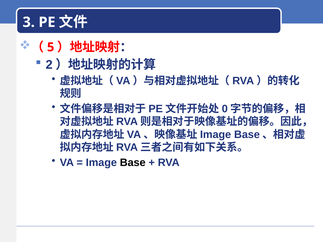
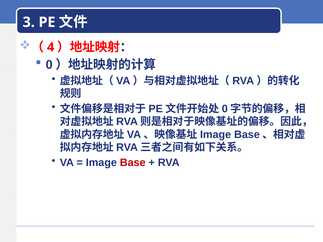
5: 5 -> 4 (51, 47)
2: 2 -> 0 (49, 65)
Base colour: black -> red (133, 163)
